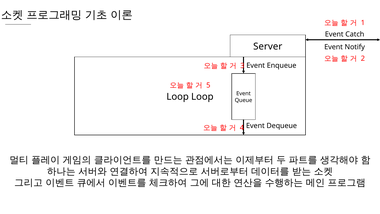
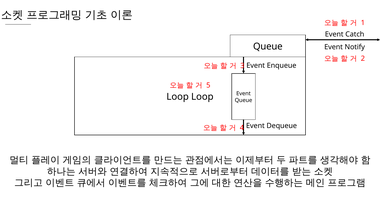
Server: Server -> Queue (268, 47)
